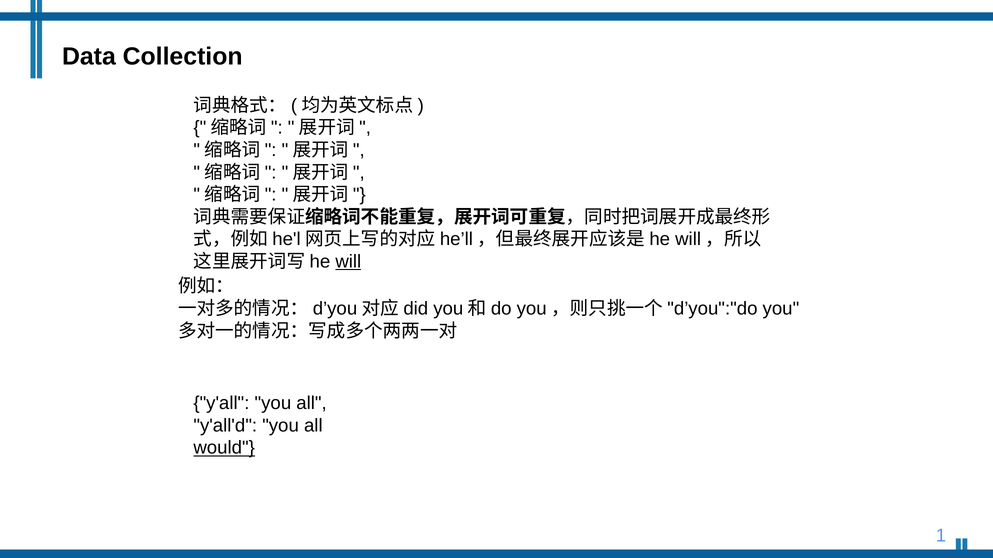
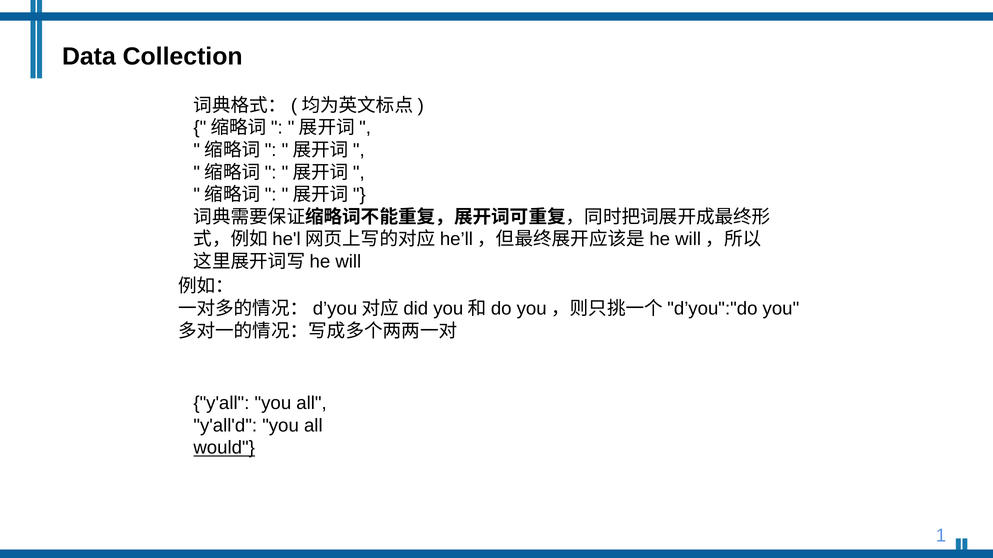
will underline: present -> none (348, 262)
